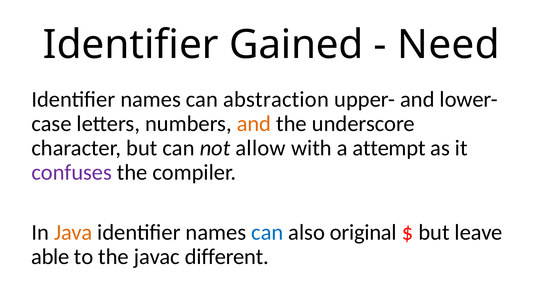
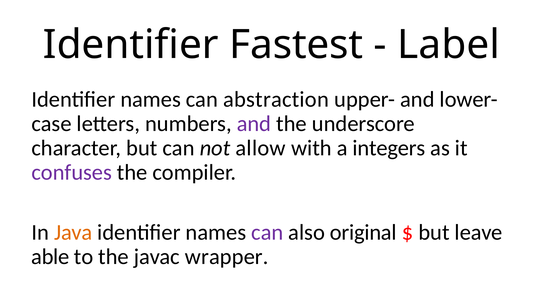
Gained: Gained -> Fastest (296, 45)
Need: Need -> Label (449, 45)
and colour: orange -> purple (254, 124)
attempt: attempt -> integers (389, 148)
can colour: blue -> purple (267, 232)
different: different -> wrapper (227, 257)
